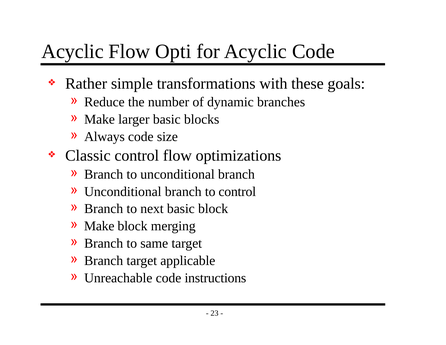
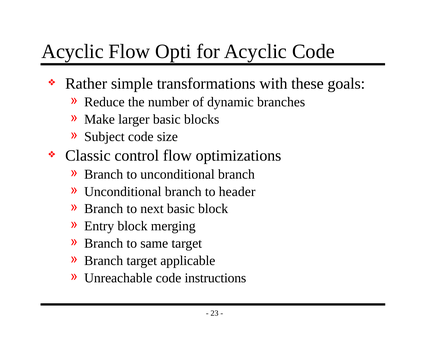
Always: Always -> Subject (104, 137)
to control: control -> header (237, 191)
Make: Make -> Entry (99, 226)
